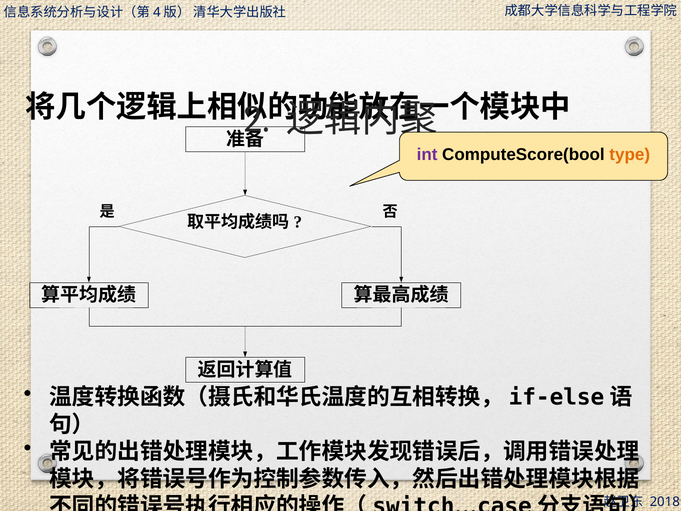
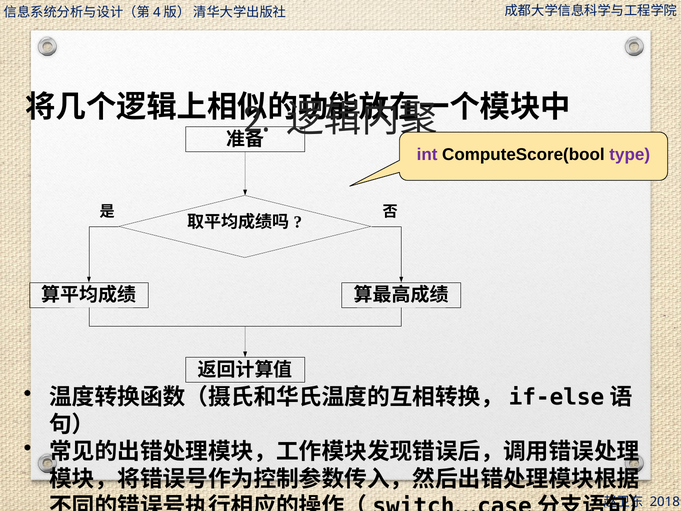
type colour: orange -> purple (630, 155)
